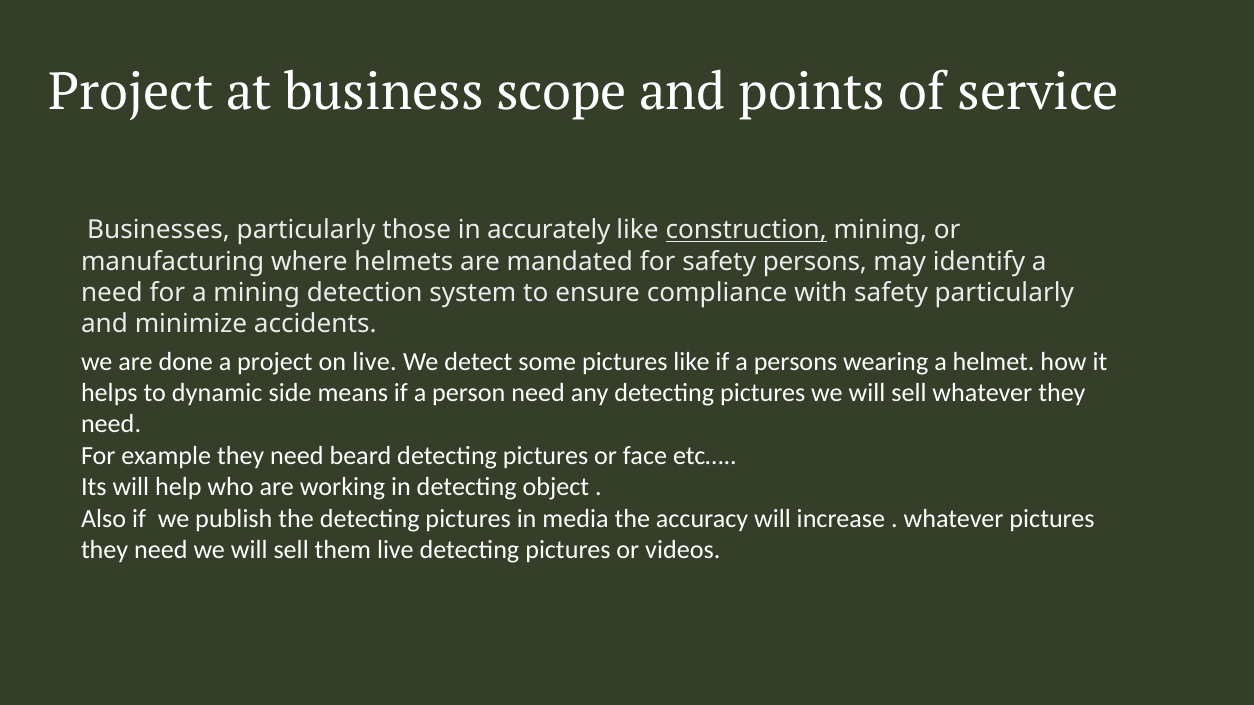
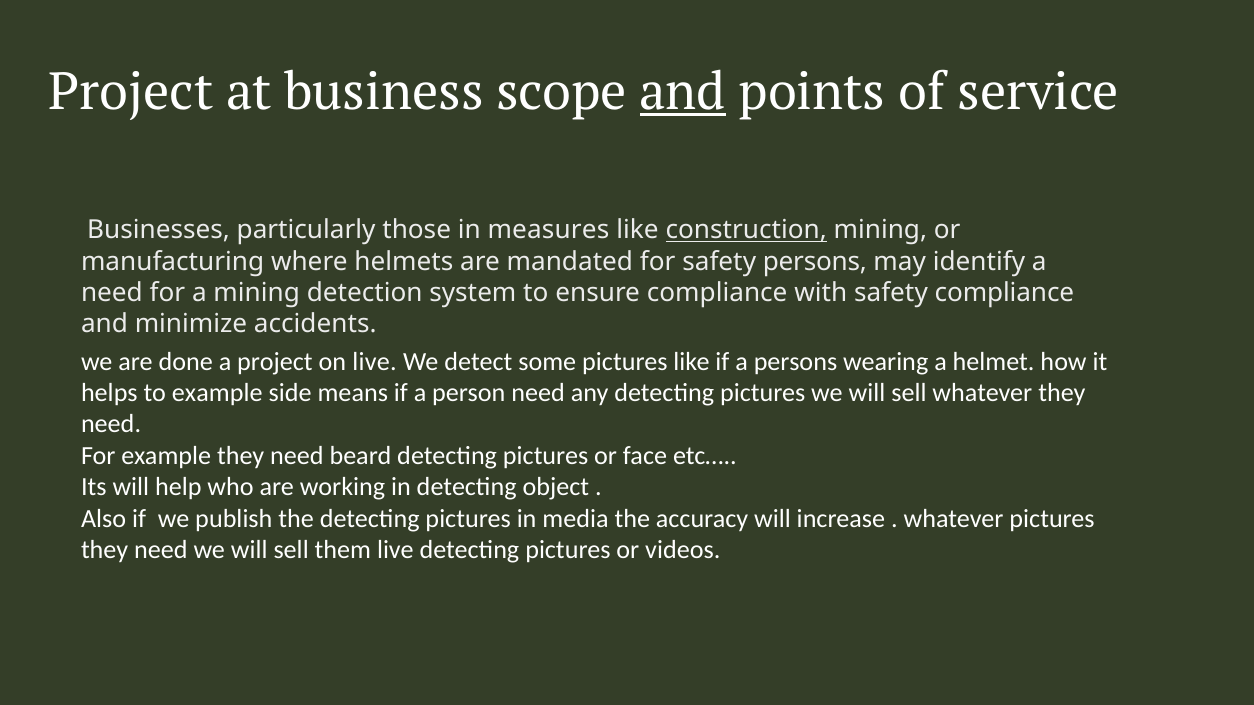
and underline: none -> present (683, 92)
accurately: accurately -> measures (548, 230)
safety particularly: particularly -> compliance (1004, 293)
to dynamic: dynamic -> example (217, 393)
